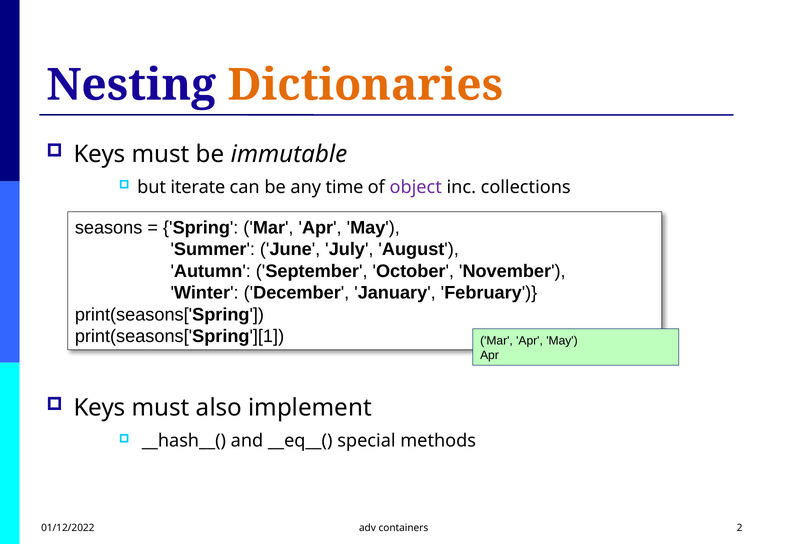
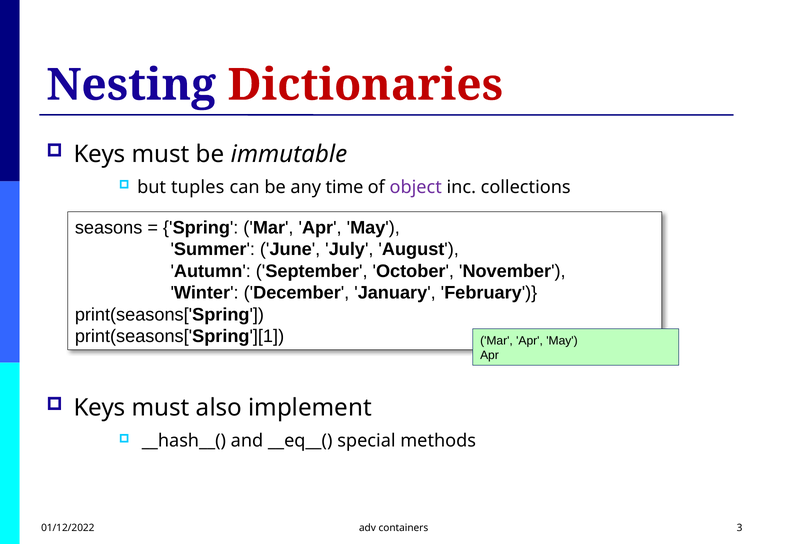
Dictionaries colour: orange -> red (365, 85)
iterate: iterate -> tuples (198, 187)
2: 2 -> 3 (740, 528)
